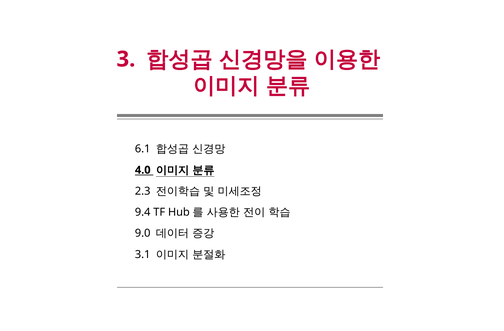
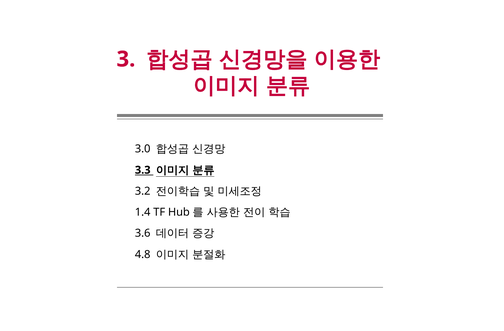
6.1: 6.1 -> 3.0 (143, 149)
4.0: 4.0 -> 3.3 (143, 170)
2.3: 2.3 -> 3.2 (143, 191)
9.4: 9.4 -> 1.4 (143, 212)
9.0: 9.0 -> 3.6 (143, 233)
3.1: 3.1 -> 4.8 (143, 254)
